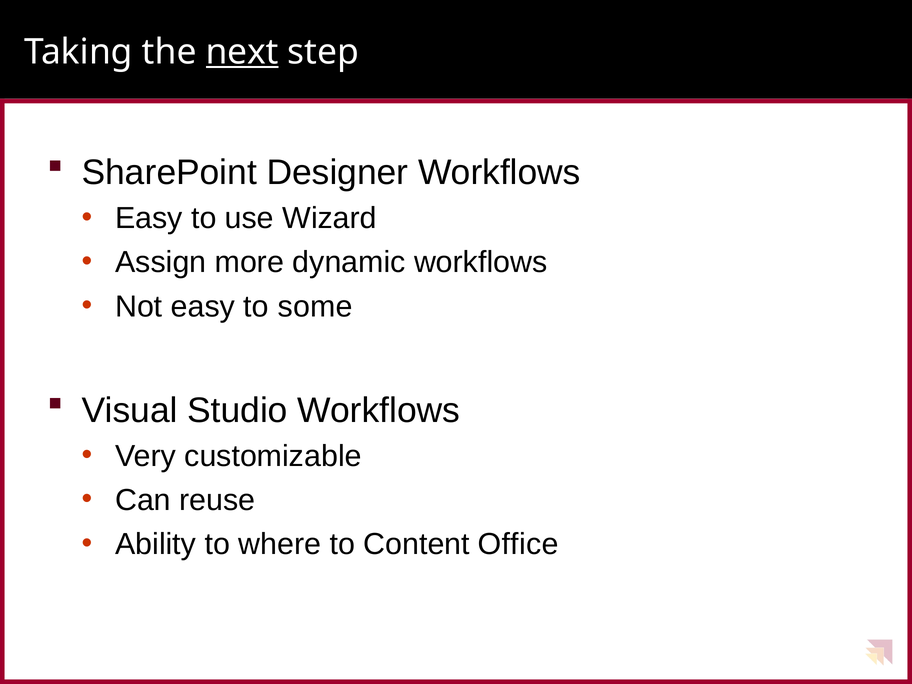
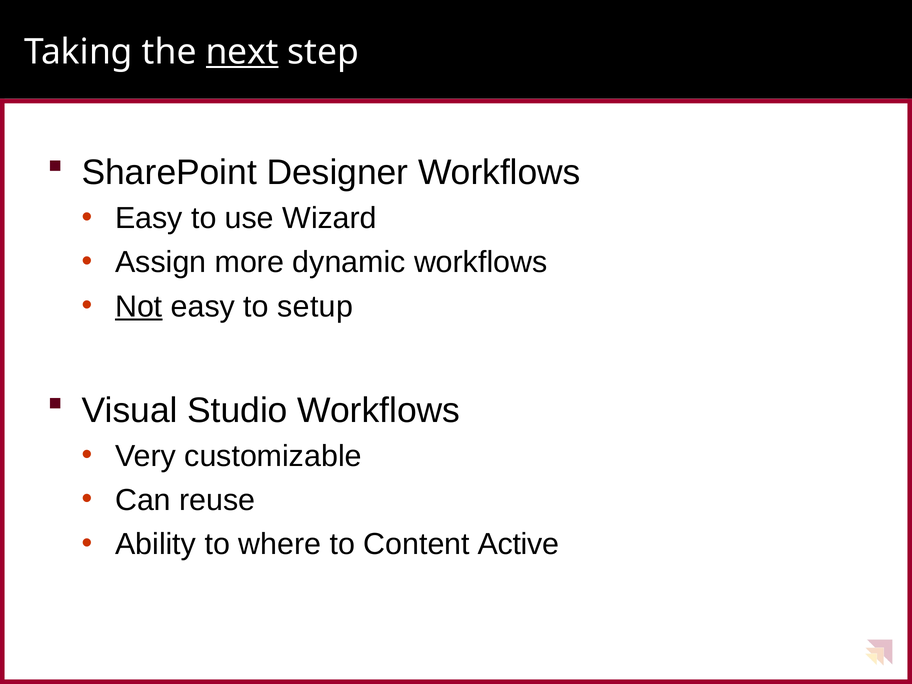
Not underline: none -> present (139, 306)
some: some -> setup (315, 306)
Office: Office -> Active (518, 544)
